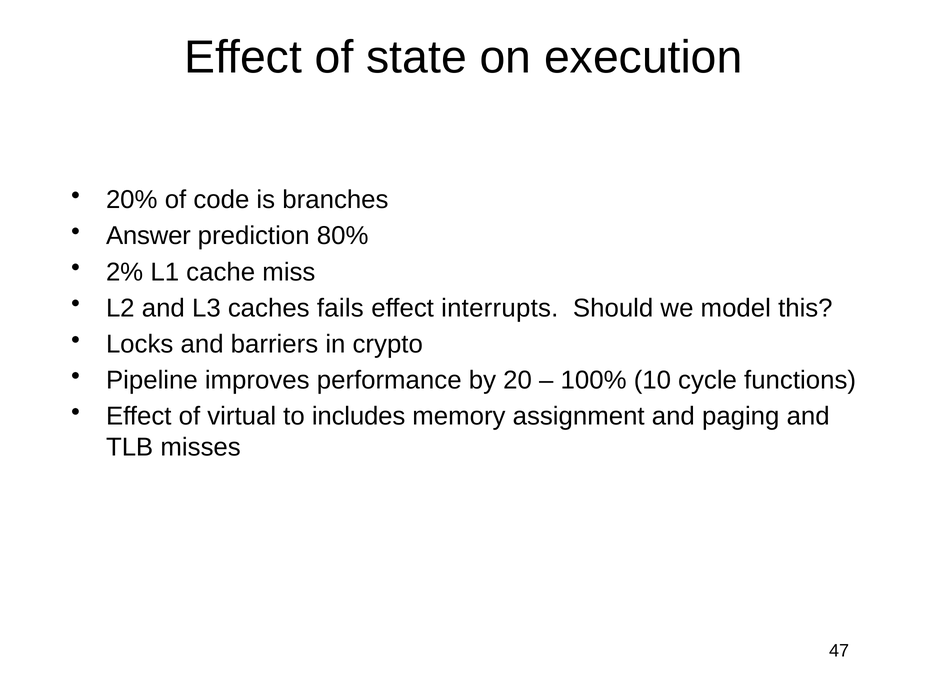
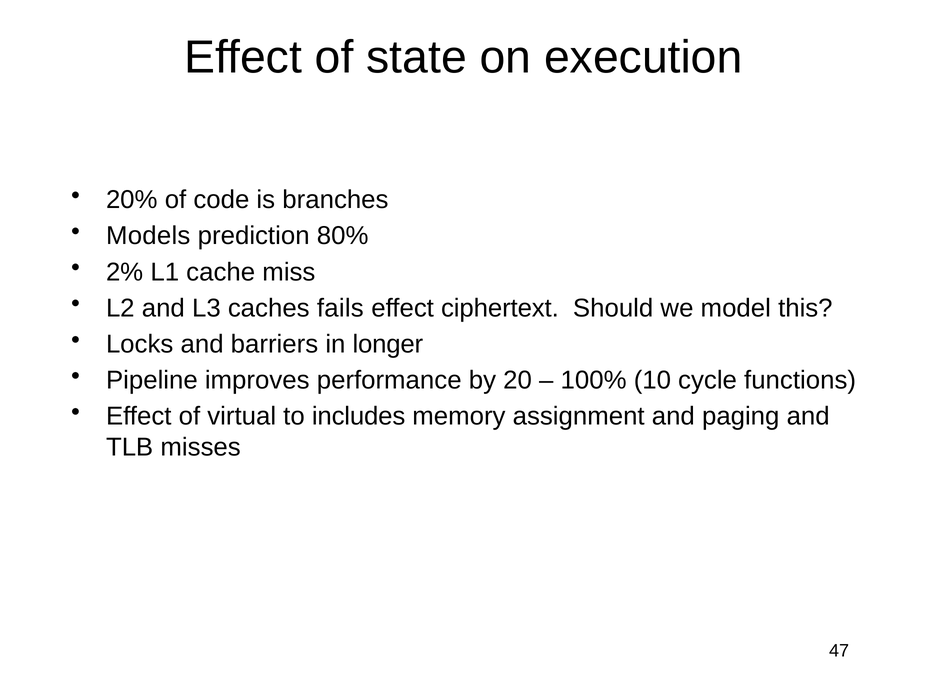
Answer: Answer -> Models (148, 236)
interrupts: interrupts -> ciphertext (500, 308)
crypto: crypto -> longer (388, 344)
